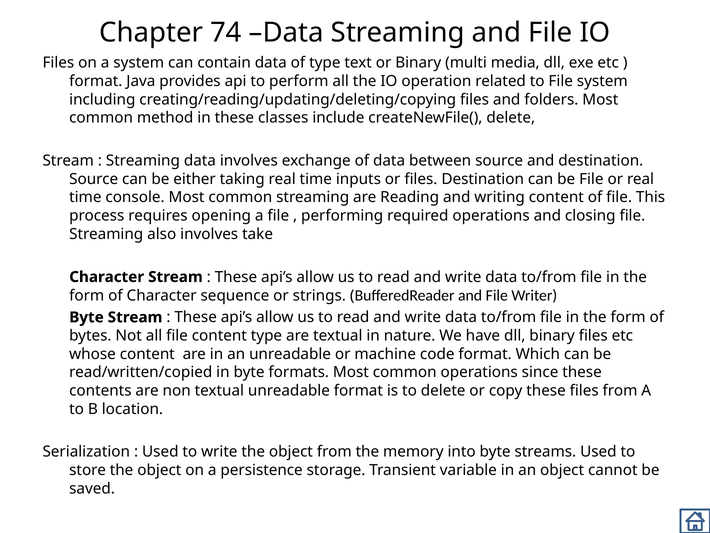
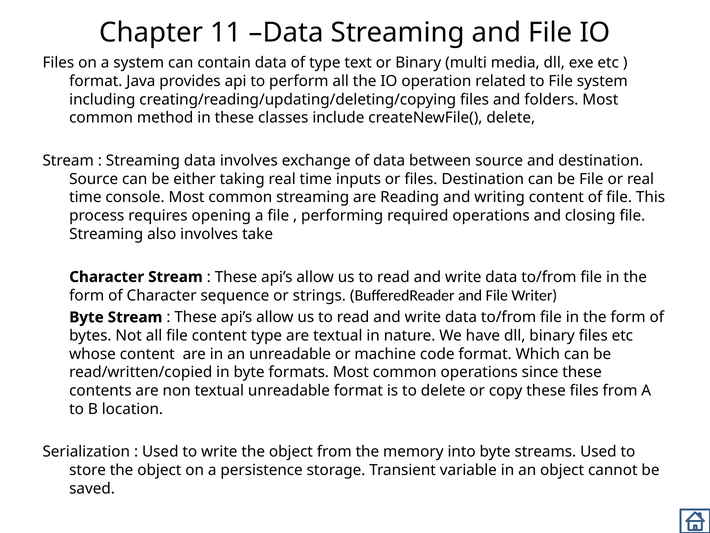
74: 74 -> 11 (226, 33)
